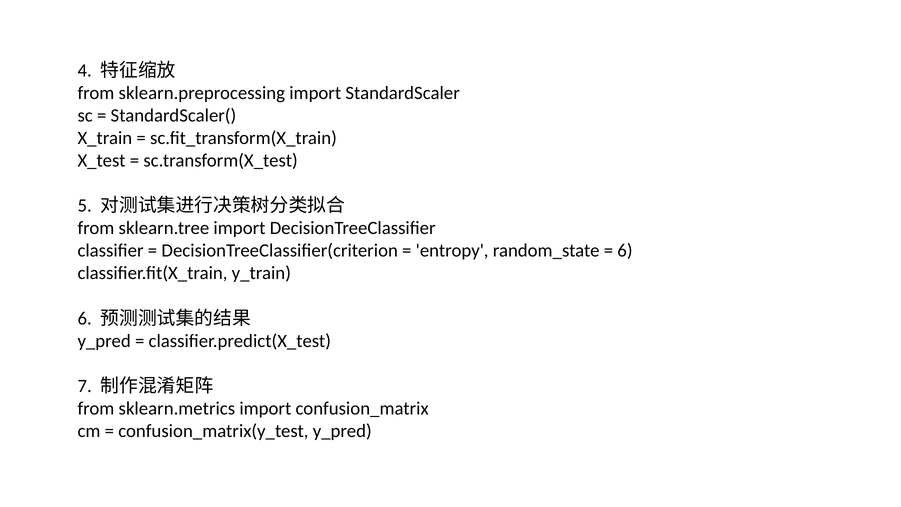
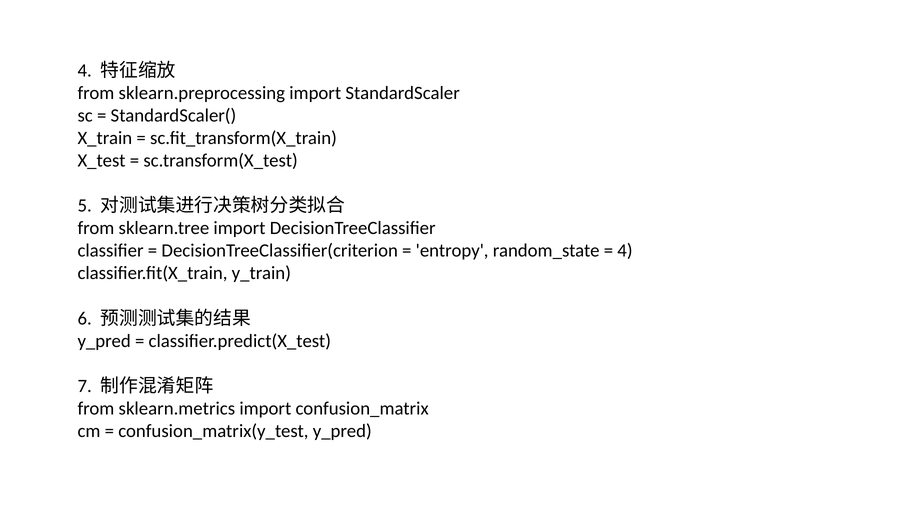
6: 6 -> 4 (625, 251)
